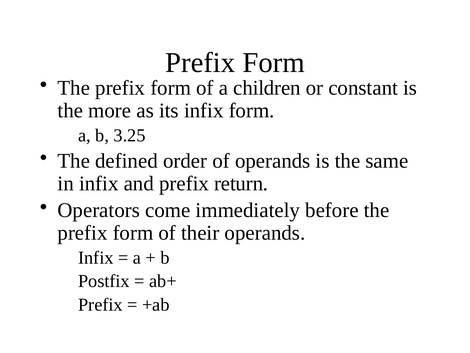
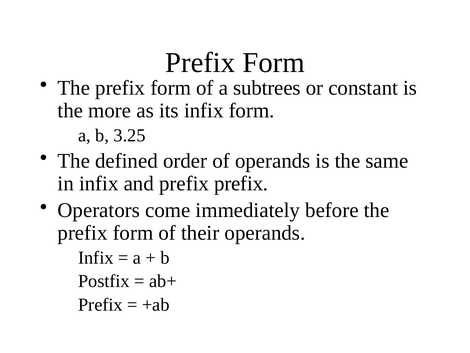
children: children -> subtrees (267, 88)
prefix return: return -> prefix (241, 183)
